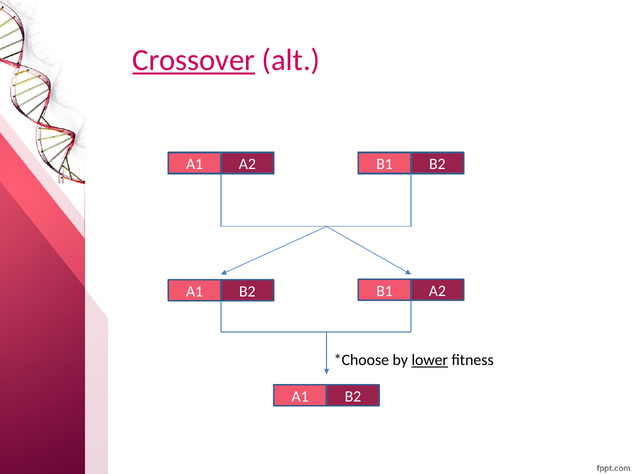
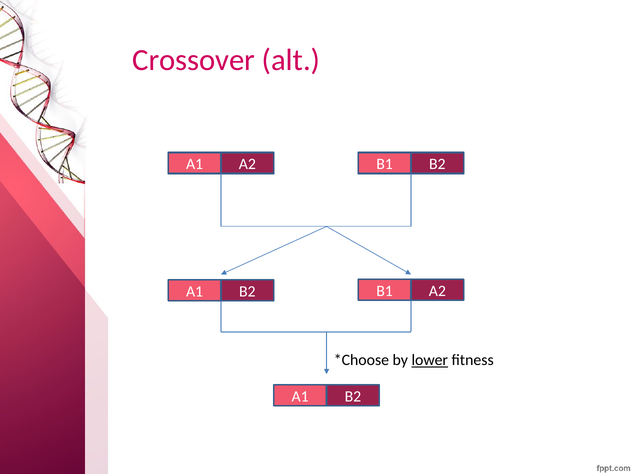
Crossover underline: present -> none (194, 60)
